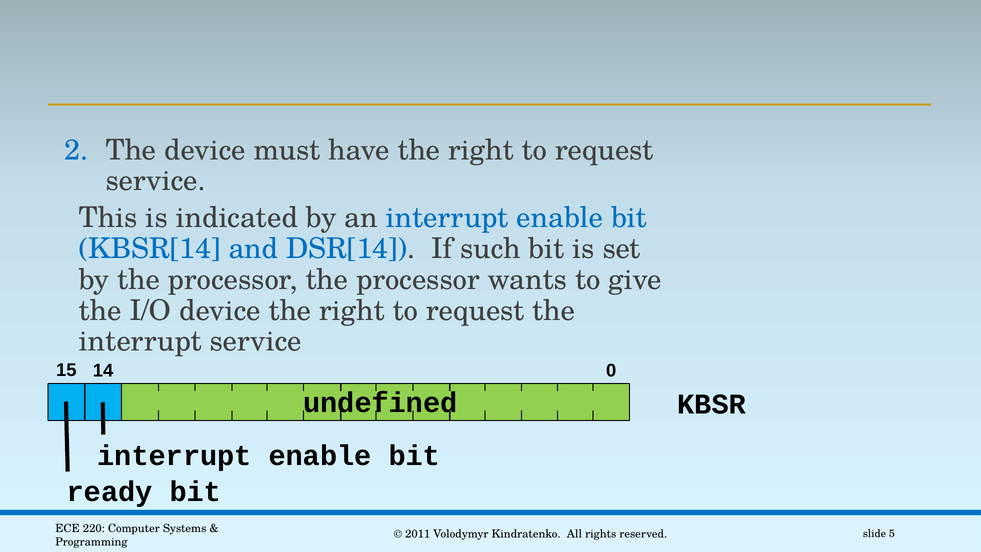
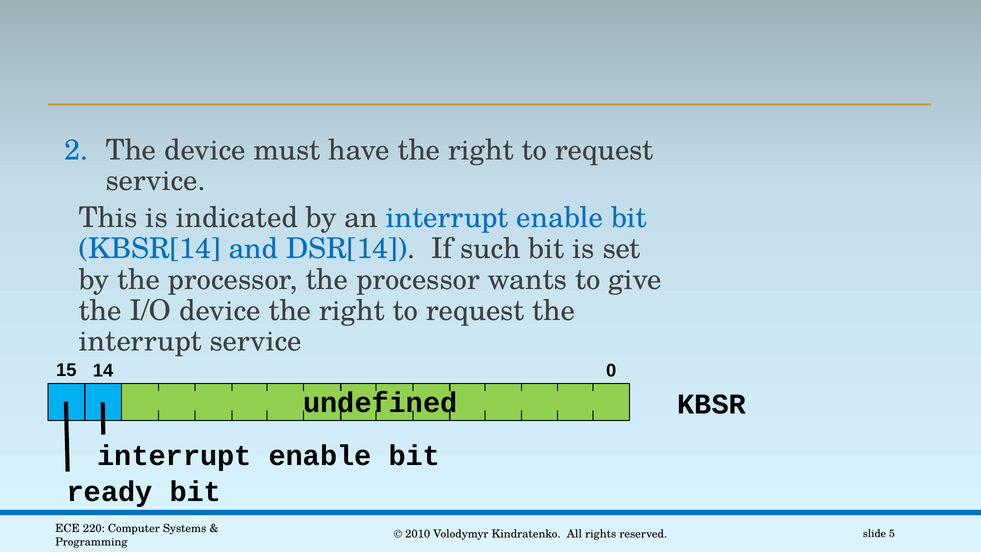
2011: 2011 -> 2010 (418, 534)
